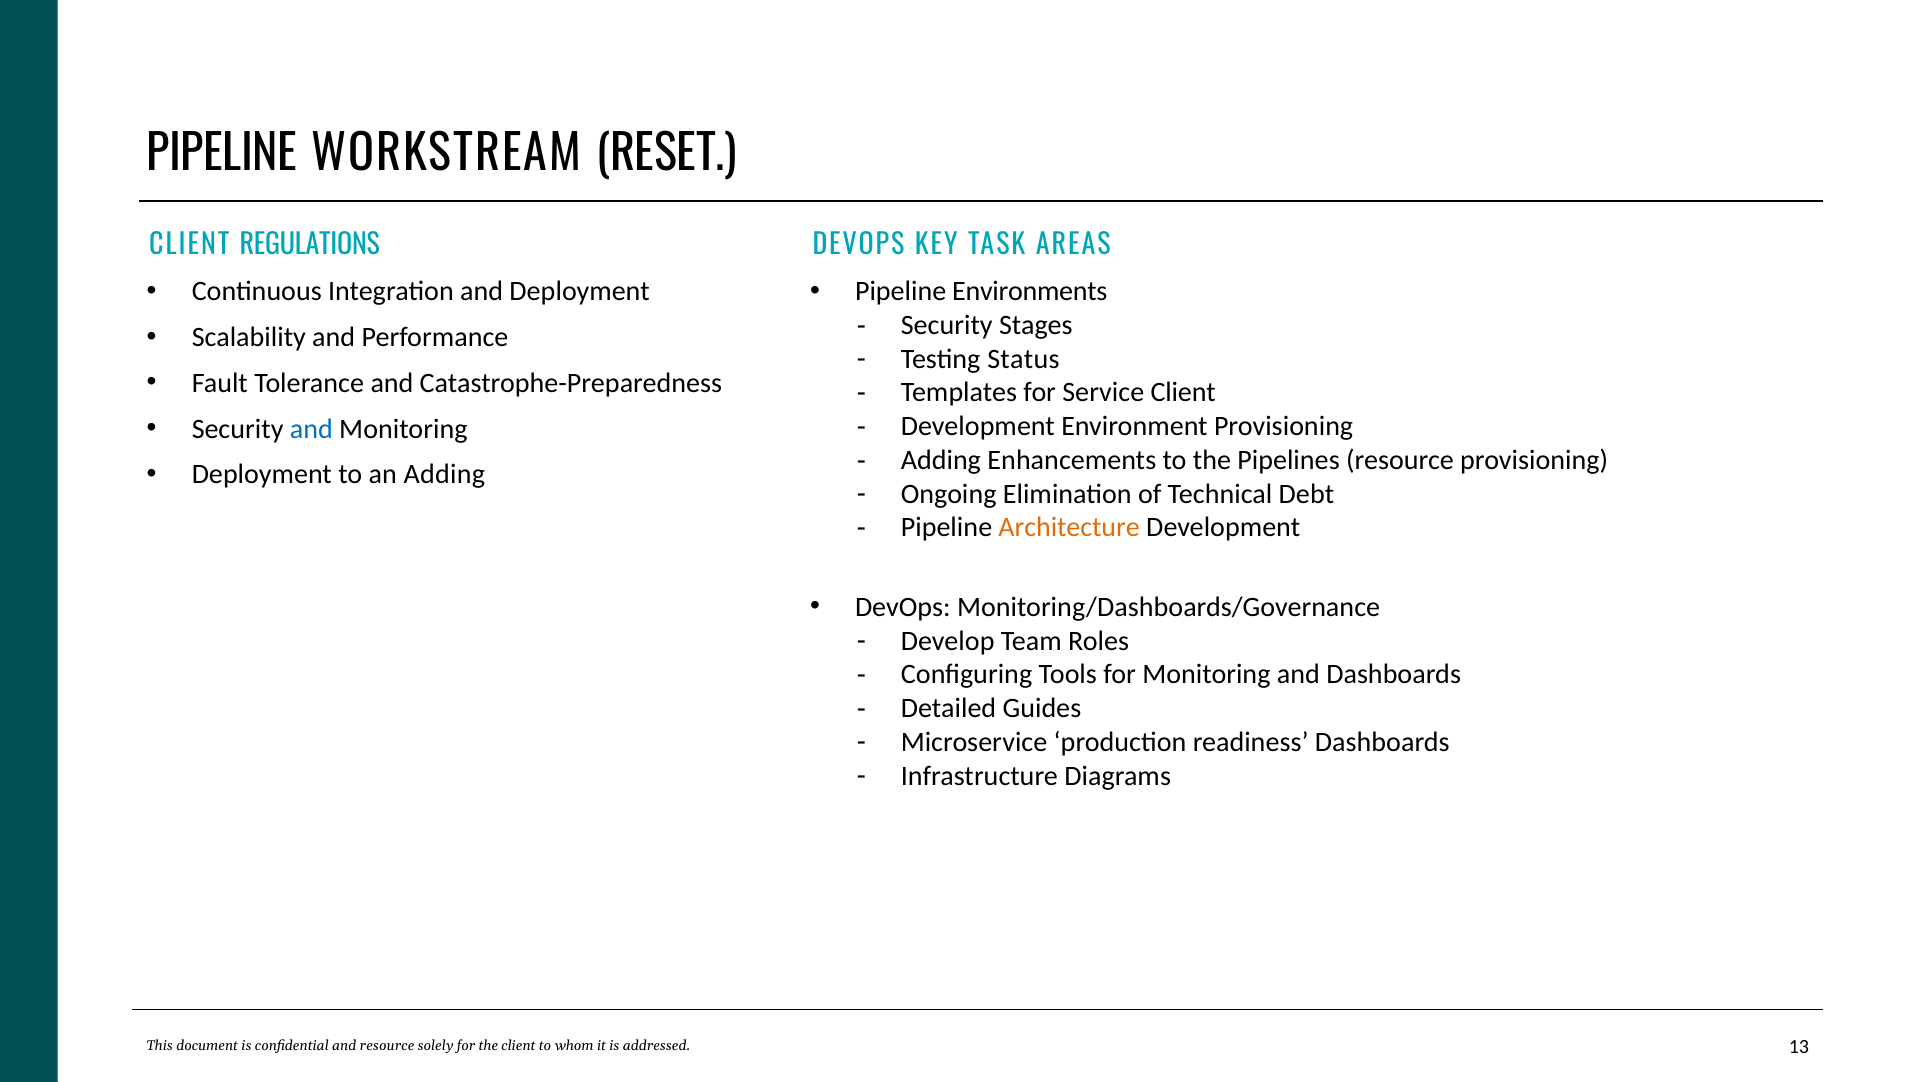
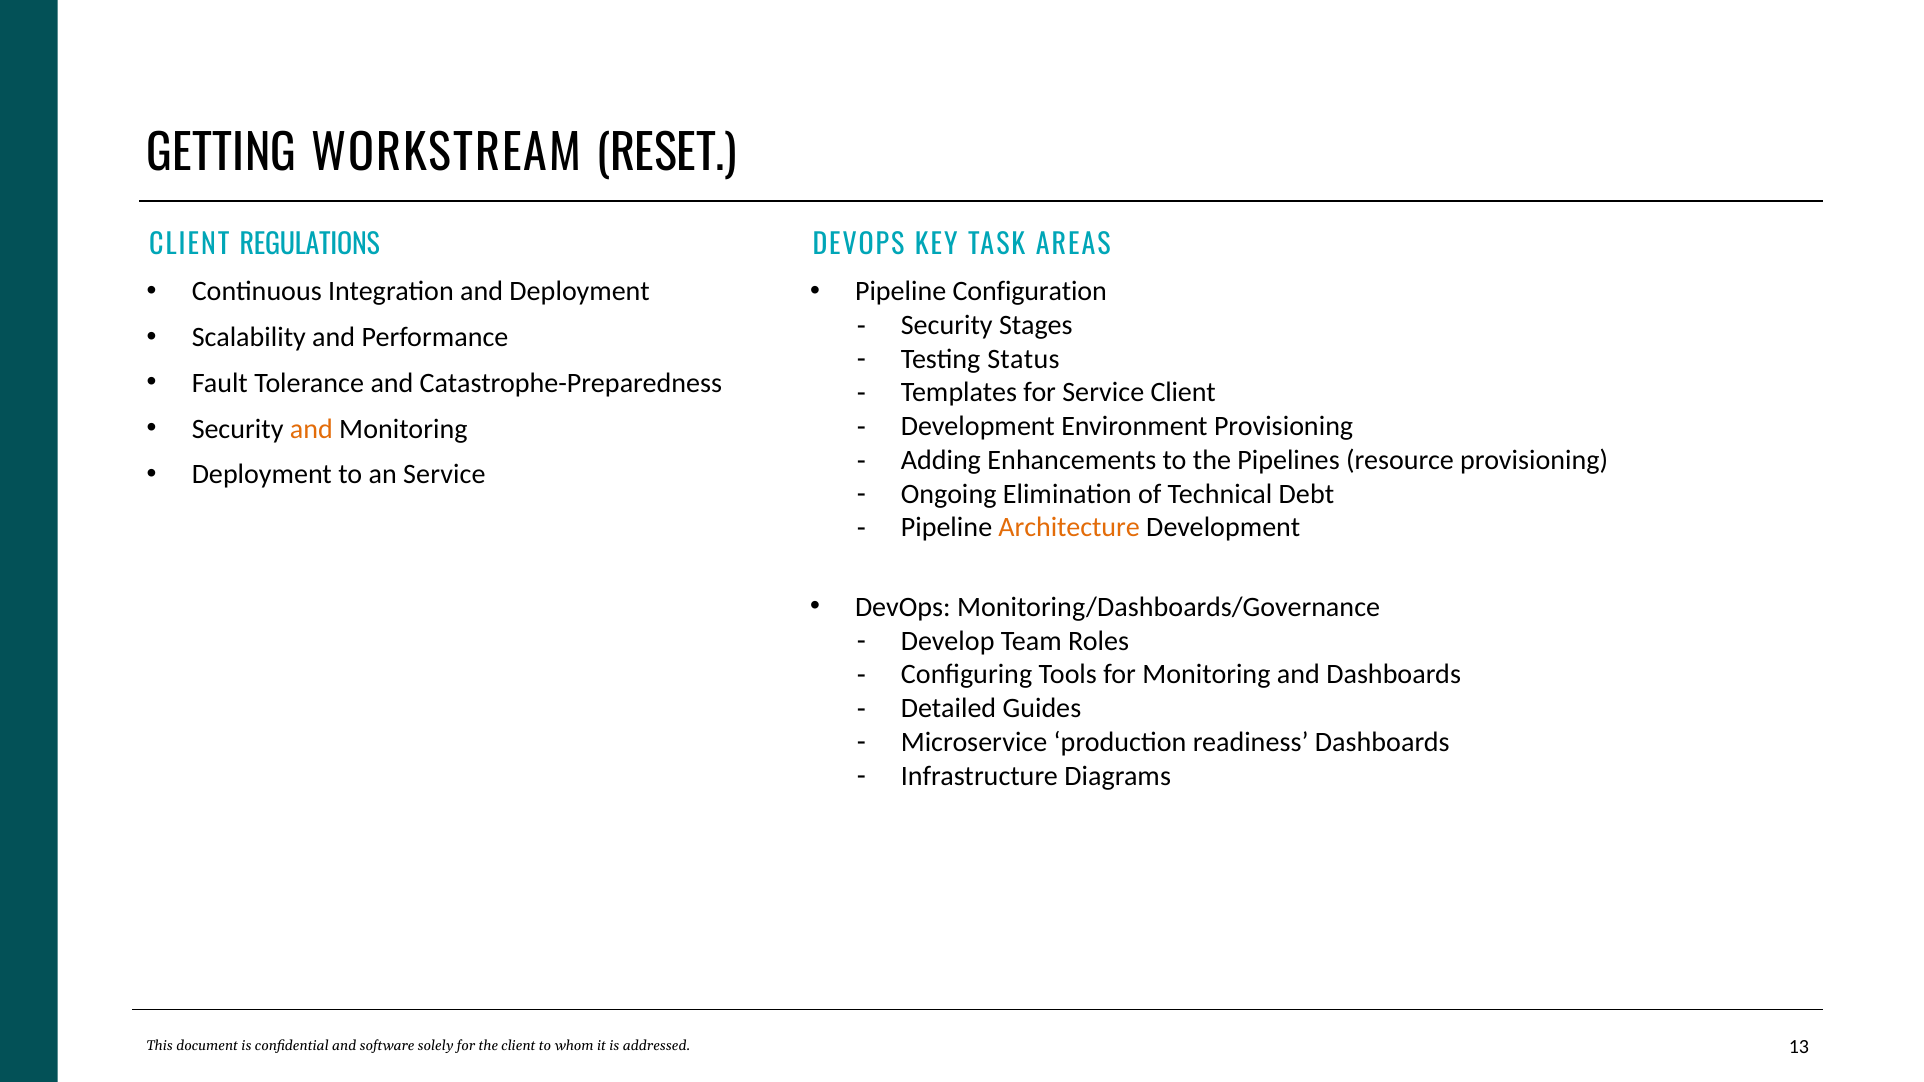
PIPELINE: PIPELINE -> GETTING (222, 155)
Environments: Environments -> Configuration (1030, 292)
and colour: blue -> orange (311, 429)
an Adding: Adding -> Service (444, 475)
and resource: resource -> software (387, 1047)
